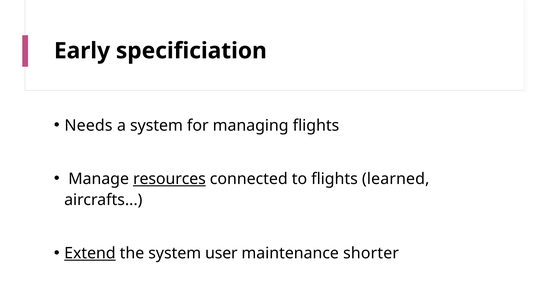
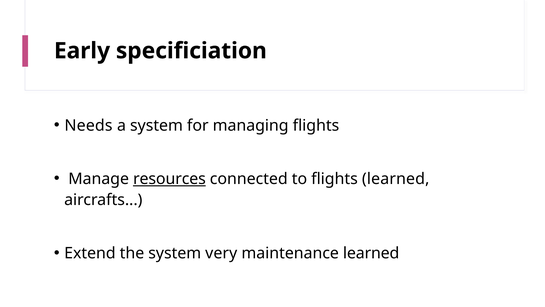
Extend underline: present -> none (90, 253)
user: user -> very (221, 253)
maintenance shorter: shorter -> learned (371, 253)
